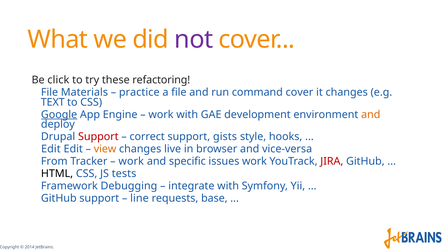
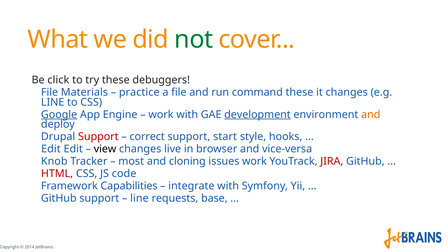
not colour: purple -> green (194, 40)
refactoring: refactoring -> debuggers (161, 80)
command cover: cover -> these (299, 92)
TEXT: TEXT -> LINE (53, 102)
development underline: none -> present (257, 114)
gists: gists -> start (225, 137)
view colour: orange -> black (105, 149)
From: From -> Knob (54, 161)
work: work -> most (131, 161)
specific: specific -> cloning (187, 161)
HTML colour: black -> red (57, 174)
tests: tests -> code (124, 174)
Debugging: Debugging -> Capabilities (129, 186)
